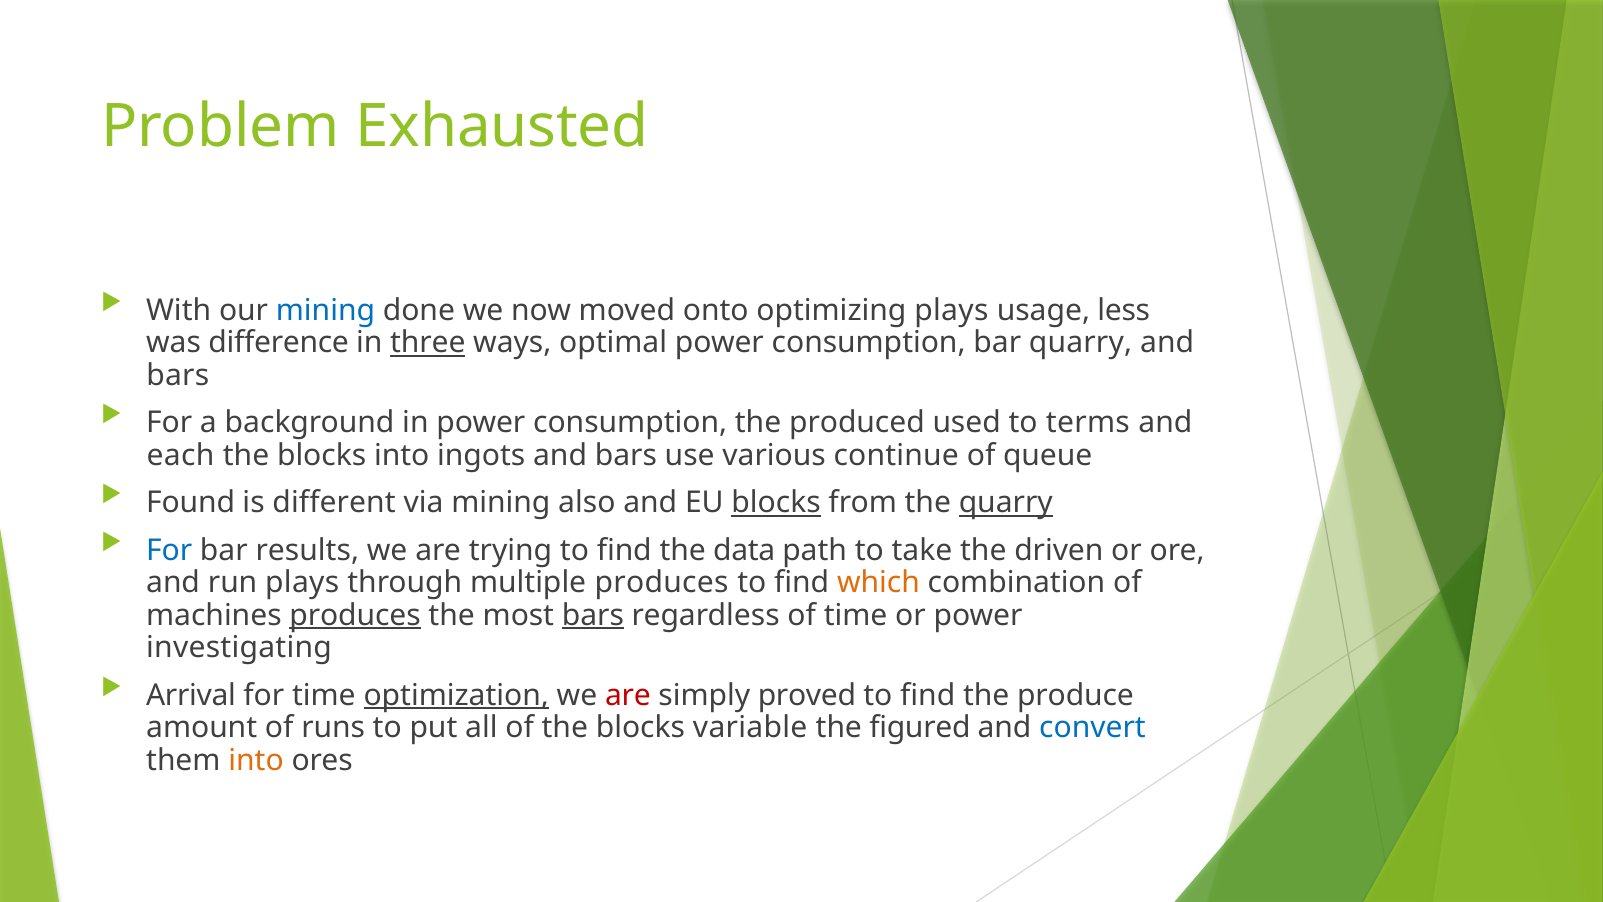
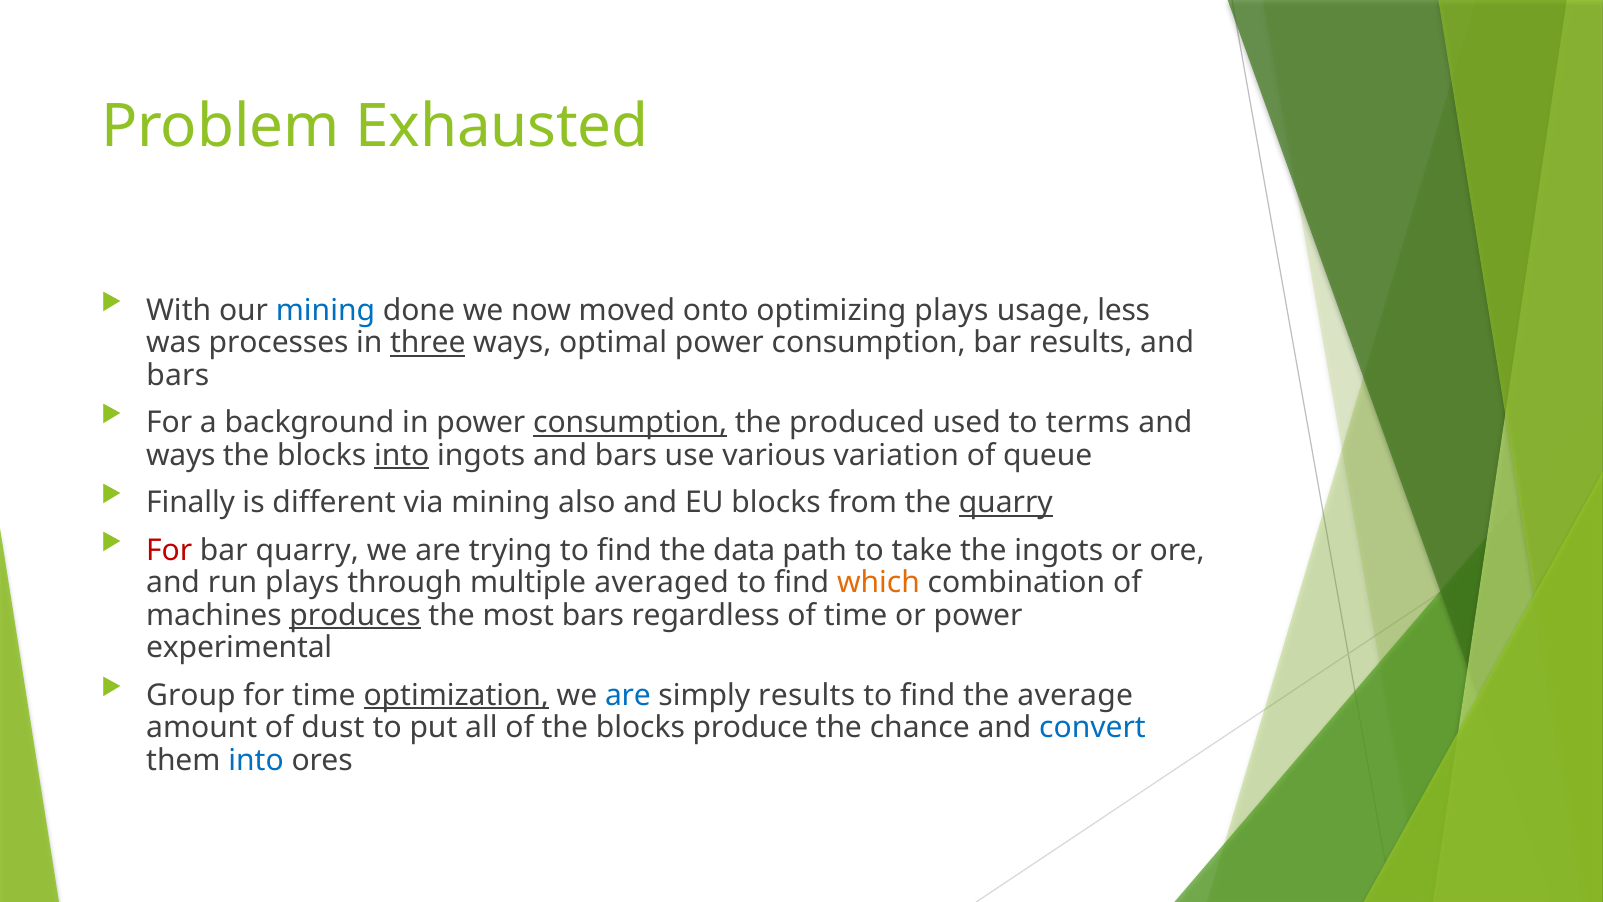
difference: difference -> processes (279, 343)
bar quarry: quarry -> results (1081, 343)
consumption underline: none -> present (630, 423)
each: each -> ways (181, 455)
into underline: none -> present (402, 455)
continue: continue -> variation (896, 455)
Found: Found -> Finally (191, 503)
blocks underline: present -> none (776, 503)
For colour: blue -> red (169, 550)
bar results: results -> quarry (307, 550)
the driven: driven -> ingots (1059, 550)
multiple produces: produces -> averaged (662, 583)
bars underline: present -> none (593, 615)
investigating: investigating -> experimental (239, 647)
Arrival: Arrival -> Group (191, 695)
are colour: red -> blue (628, 695)
simply proved: proved -> results (807, 695)
produce: produce -> average (1075, 695)
runs: runs -> dust (333, 727)
variable: variable -> produce (750, 727)
figured: figured -> chance (920, 727)
into colour: orange -> blue (256, 760)
